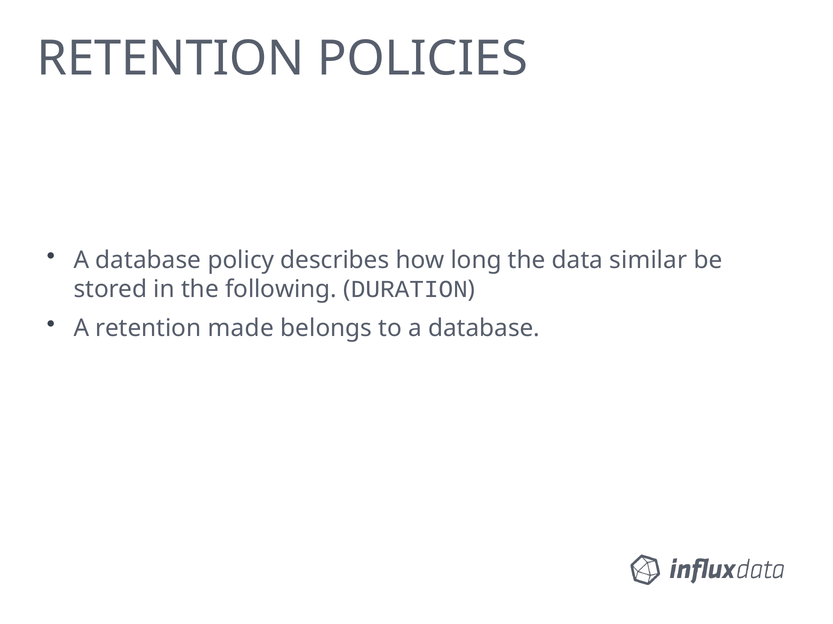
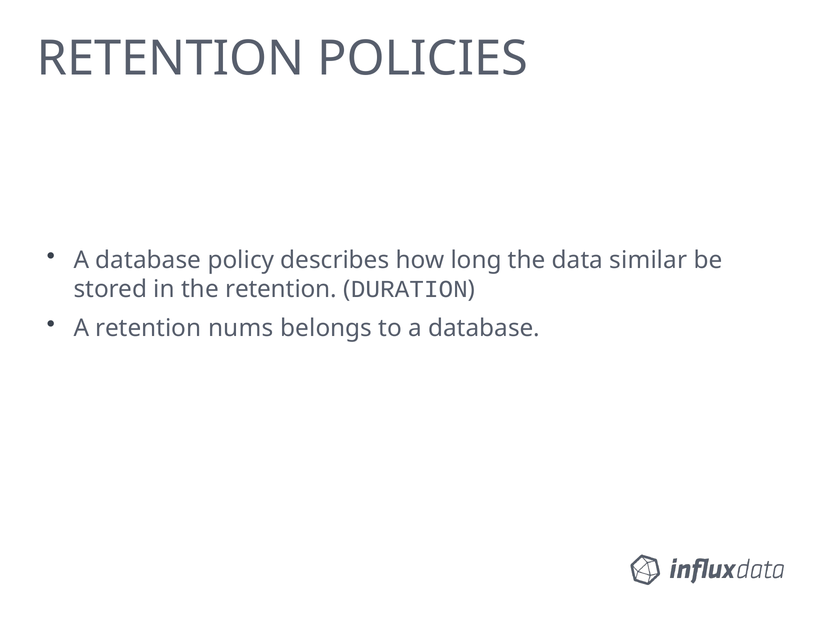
the following: following -> retention (281, 290)
made: made -> nums (241, 329)
